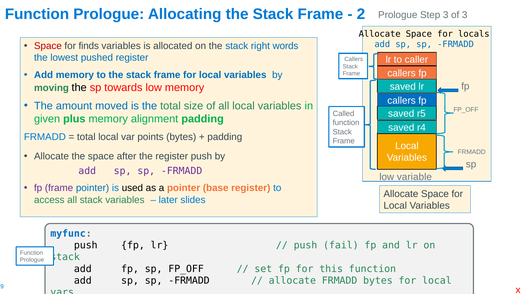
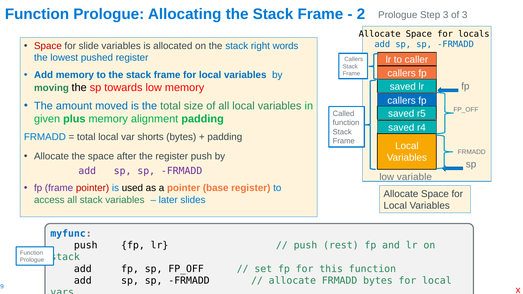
finds: finds -> slide (89, 46)
points: points -> shorts (151, 137)
pointer colour: blue -> red (93, 188)
fail: fail -> rest (341, 245)
